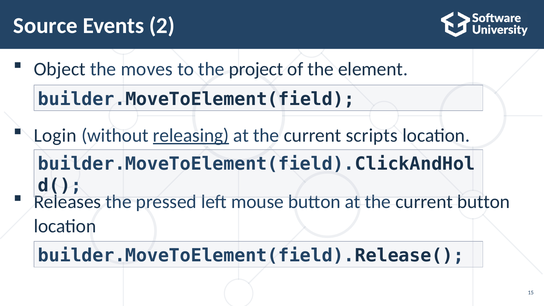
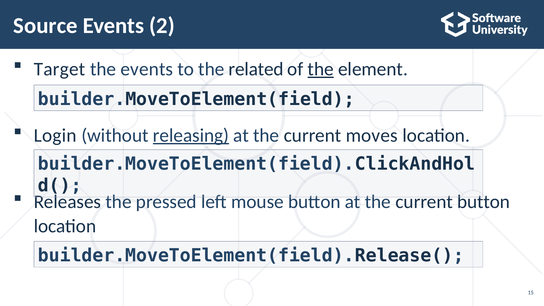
Object: Object -> Target (60, 69)
the moves: moves -> events (147, 69)
project: project -> related (256, 69)
the underline: none -> present (321, 69)
scripts: scripts -> moves (372, 135)
